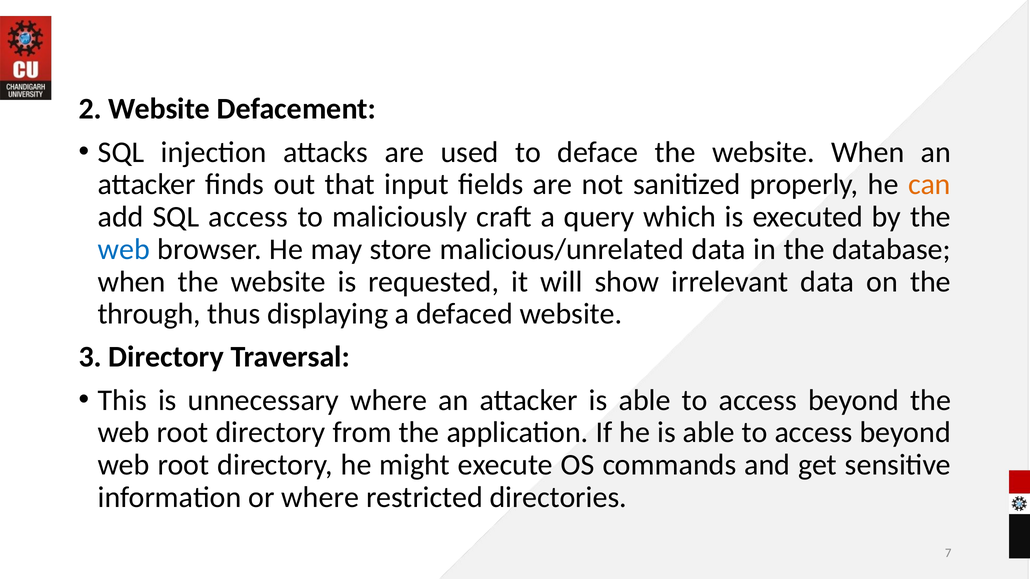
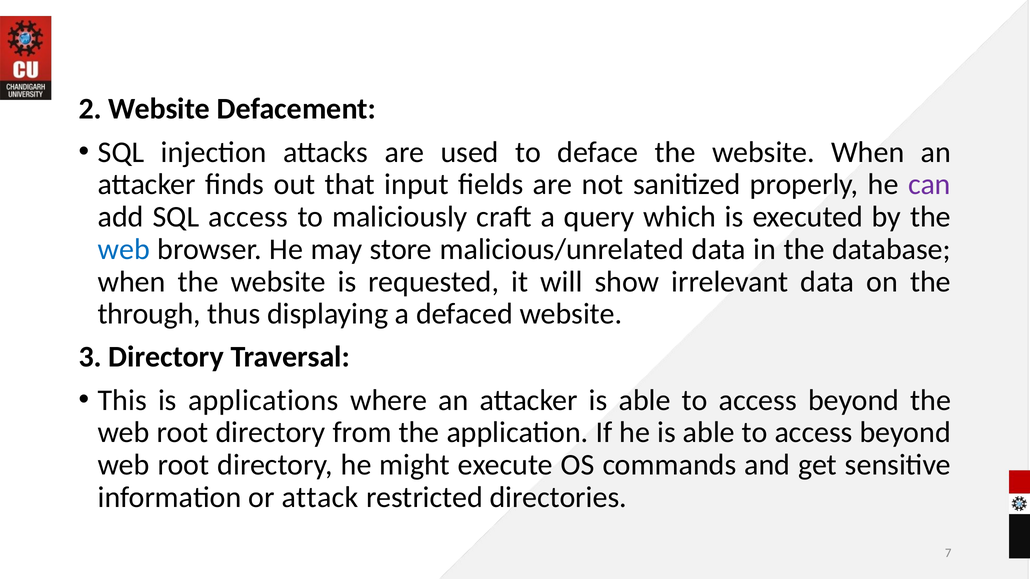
can colour: orange -> purple (929, 185)
unnecessary: unnecessary -> applications (263, 400)
or where: where -> attack (320, 498)
